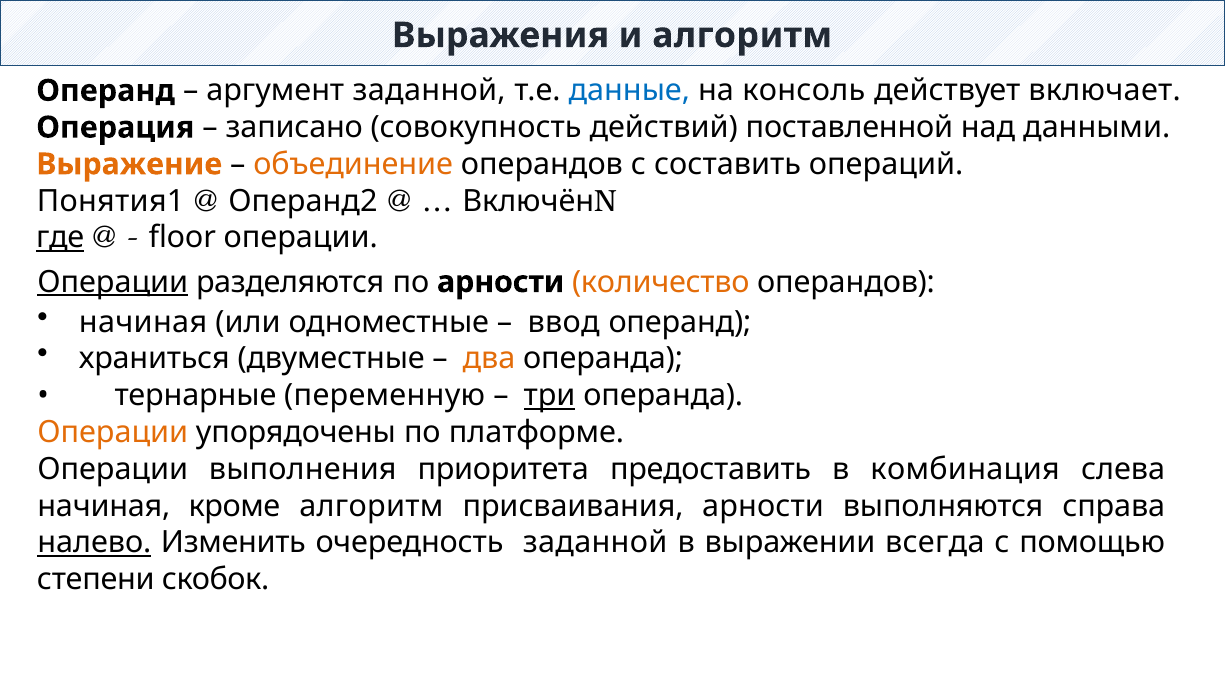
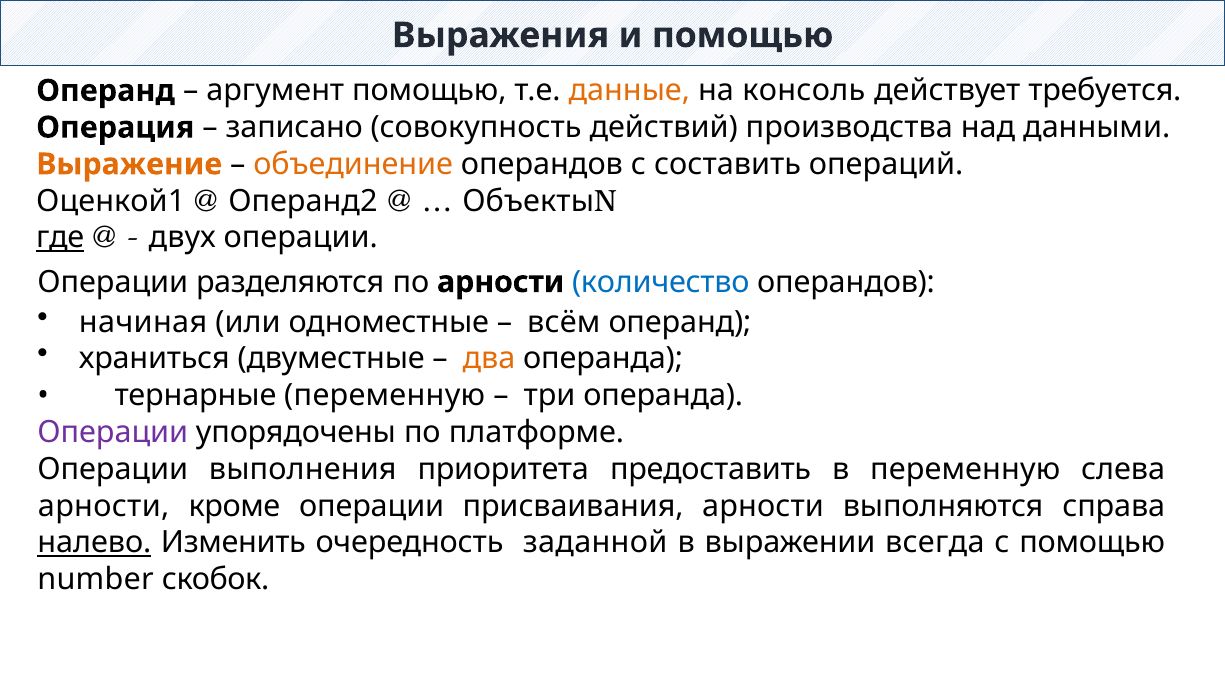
и алгоритм: алгоритм -> помощью (742, 35)
аргумент заданной: заданной -> помощью (429, 91)
данные colour: blue -> orange (629, 91)
включает: включает -> требуется (1105, 91)
поставленной: поставленной -> производства (849, 128)
Понятия1: Понятия1 -> Оценкой1 (111, 201)
Включён: Включён -> Объекты (528, 201)
floor: floor -> двух (182, 238)
Операции underline: present -> none (113, 282)
количество colour: orange -> blue (661, 282)
ввод: ввод -> всём (564, 322)
три underline: present -> none (550, 396)
Операции colour: orange -> purple (113, 432)
в комбинация: комбинация -> переменную (965, 469)
начиная: начиная -> арности (104, 506)
кроме алгоритм: алгоритм -> операции (372, 506)
степени: степени -> number (96, 579)
